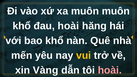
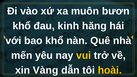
muôn muôn: muôn -> bươn (116, 11)
đau hoài: hoài -> kinh (68, 26)
hoài colour: pink -> yellow (110, 70)
